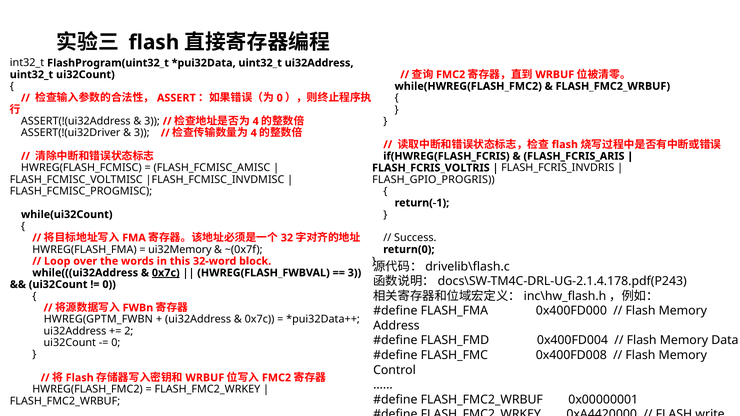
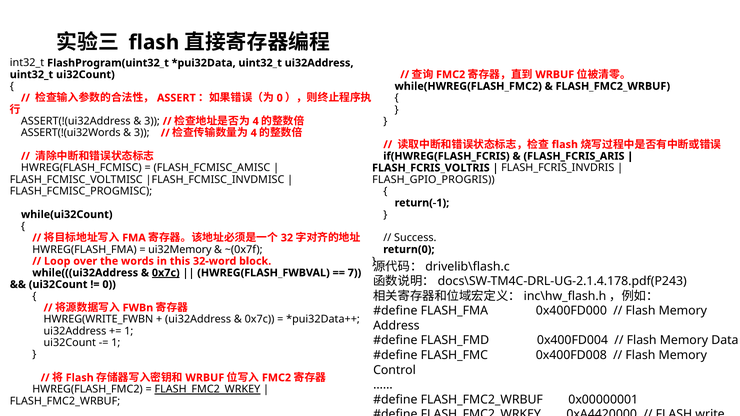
ASSERT(!(ui32Driver: ASSERT(!(ui32Driver -> ASSERT(!(ui32Words (71, 133)
3: 3 -> 7 (354, 273)
HWREG(GPTM_FWBN: HWREG(GPTM_FWBN -> HWREG(WRITE_FWBN (98, 320)
2: 2 -> 1 (129, 331)
0: 0 -> 1 (116, 343)
FLASH_FMC2_WRKEY underline: none -> present (207, 390)
